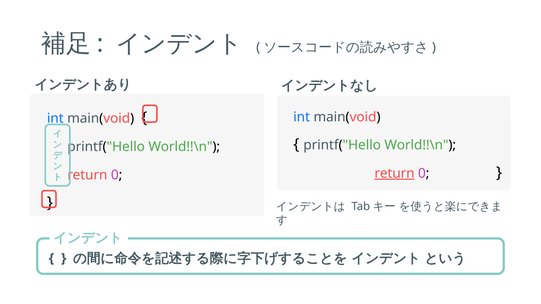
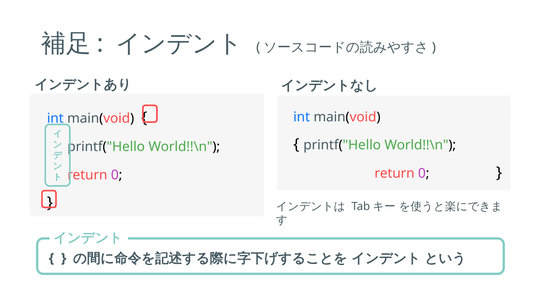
return underline: present -> none (394, 174)
